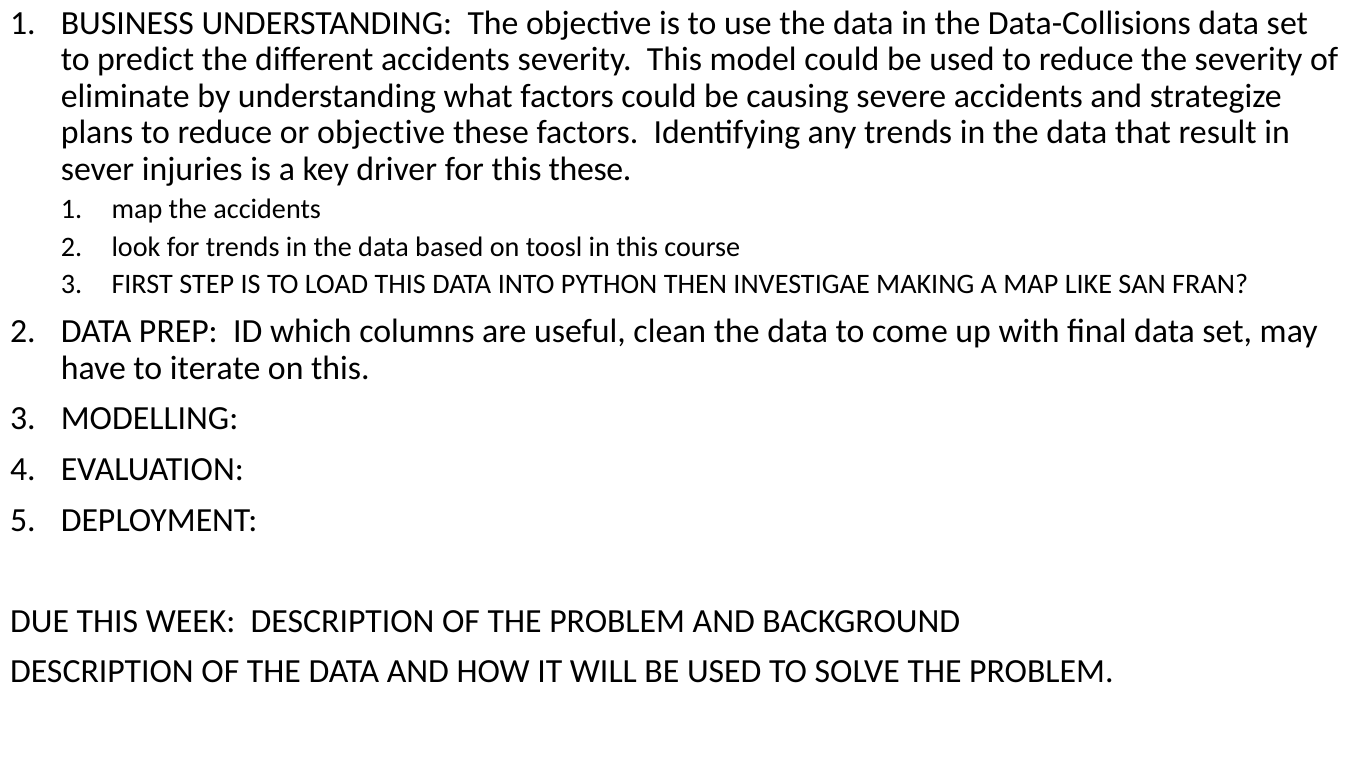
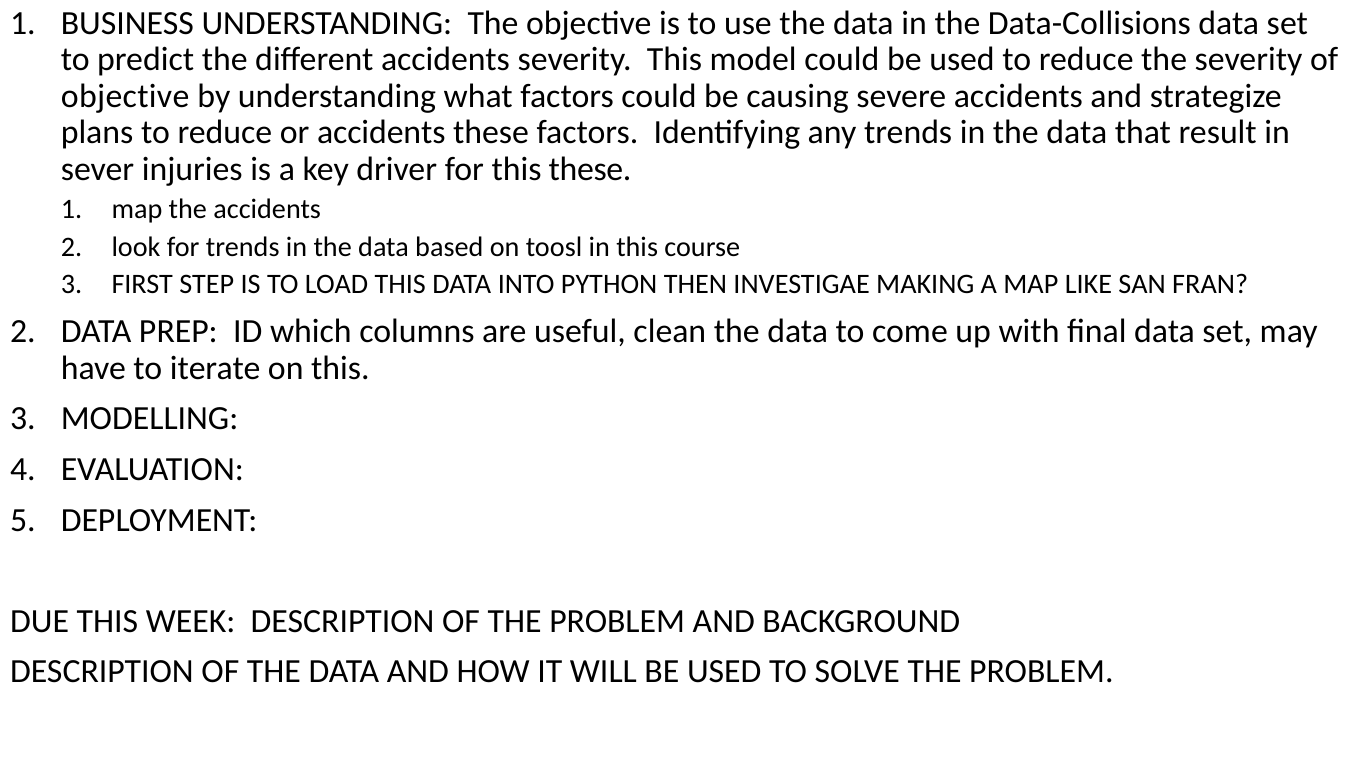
eliminate: eliminate -> objective (125, 96)
or objective: objective -> accidents (381, 133)
